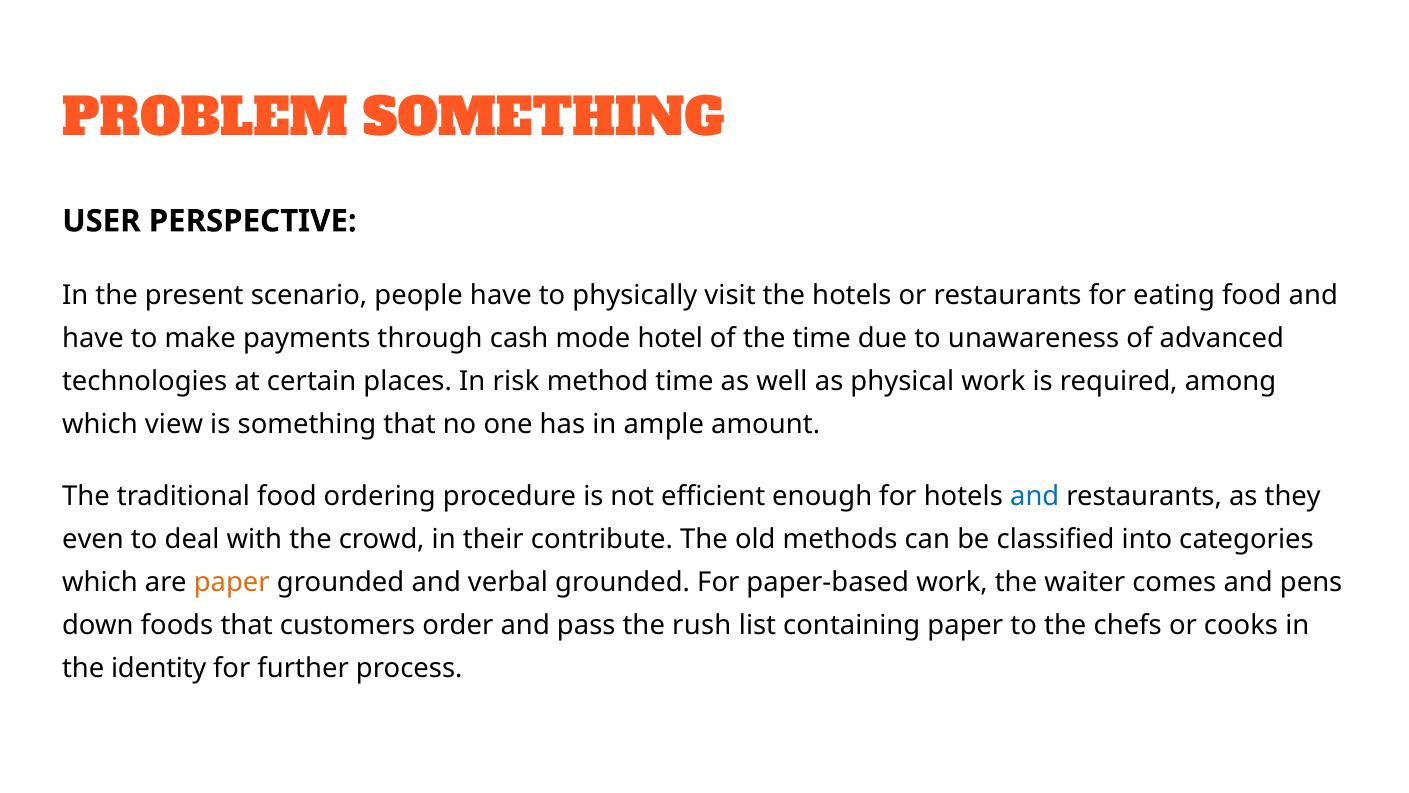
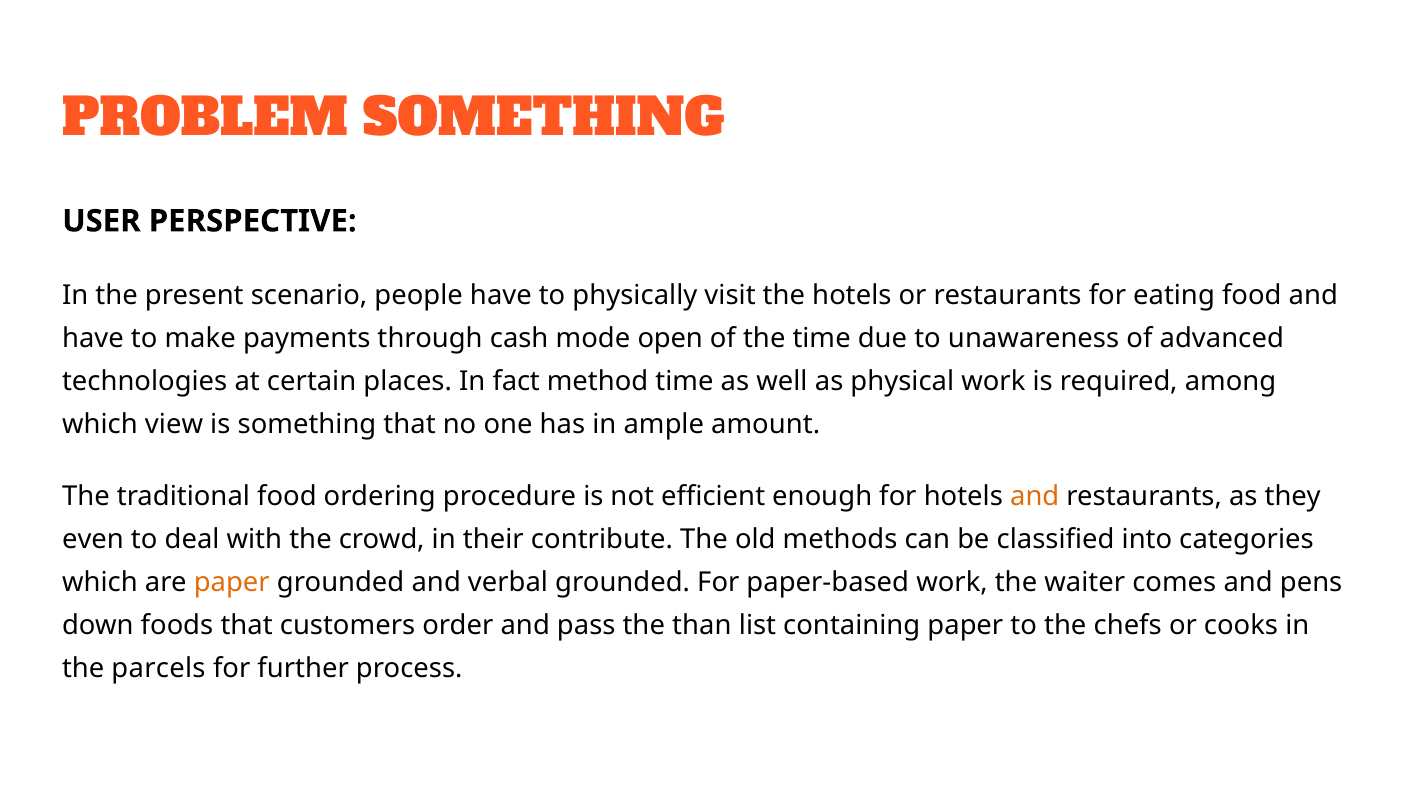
hotel: hotel -> open (670, 339)
risk: risk -> fact (516, 381)
and colour: blue -> orange (1035, 497)
rush: rush -> than (702, 625)
identity: identity -> parcels (158, 668)
